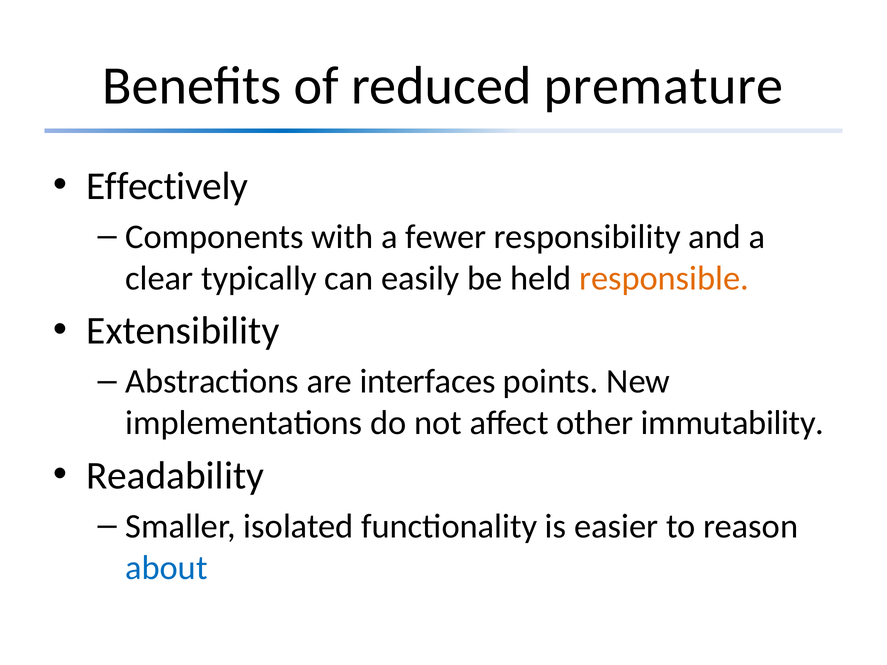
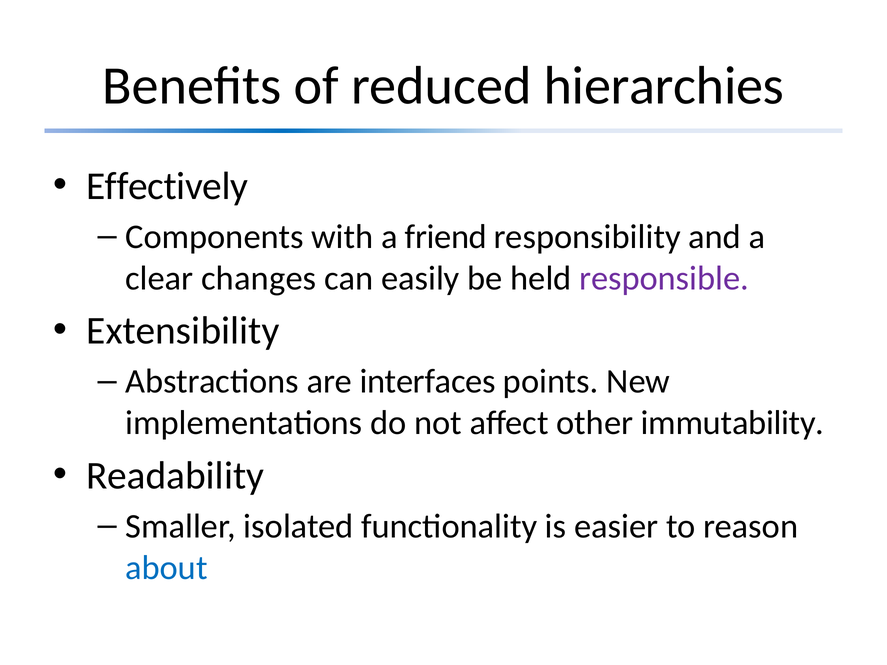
premature: premature -> hierarchies (664, 86)
fewer: fewer -> friend (446, 237)
typically: typically -> changes (259, 278)
responsible colour: orange -> purple (664, 278)
